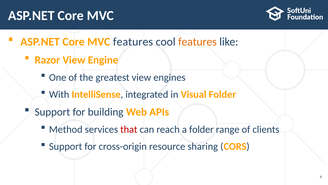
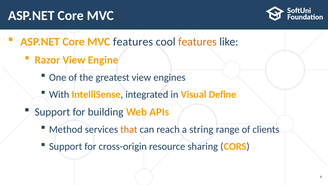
Visual Folder: Folder -> Define (222, 94)
that colour: red -> orange (129, 129)
a folder: folder -> string (201, 129)
